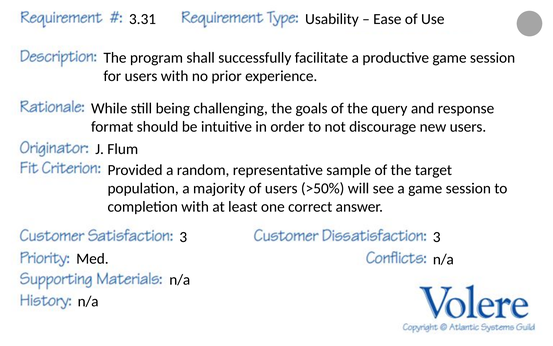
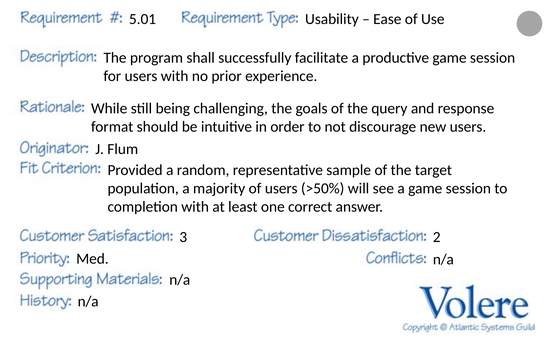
3.31: 3.31 -> 5.01 (143, 19)
3 3: 3 -> 2 (437, 237)
